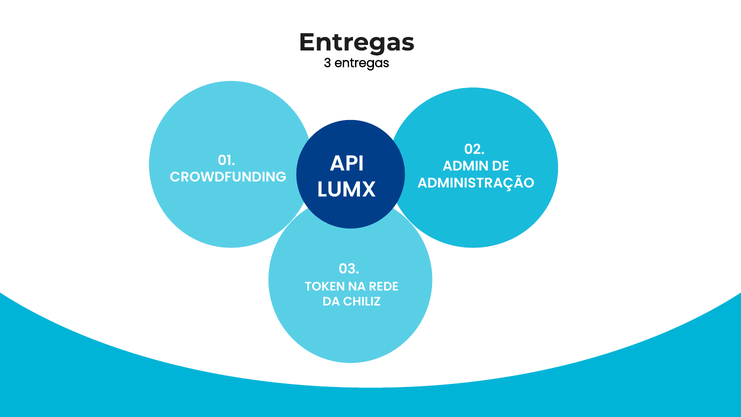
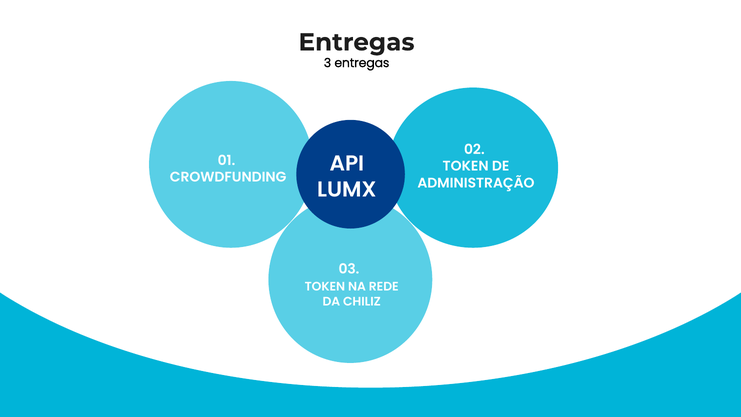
ADMIN: ADMIN -> TOKEN (466, 166)
